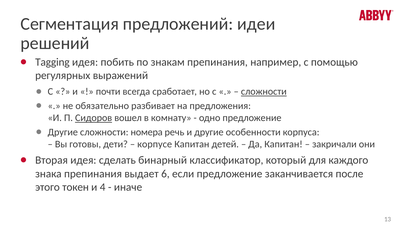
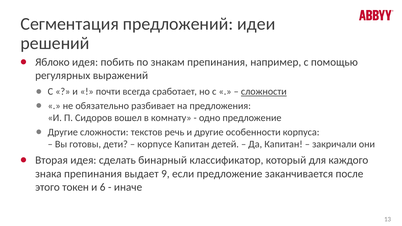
Tagging: Tagging -> Яблоко (52, 62)
Сидоров underline: present -> none (94, 118)
номера: номера -> текстов (147, 132)
6: 6 -> 9 (165, 174)
4: 4 -> 6 (103, 187)
